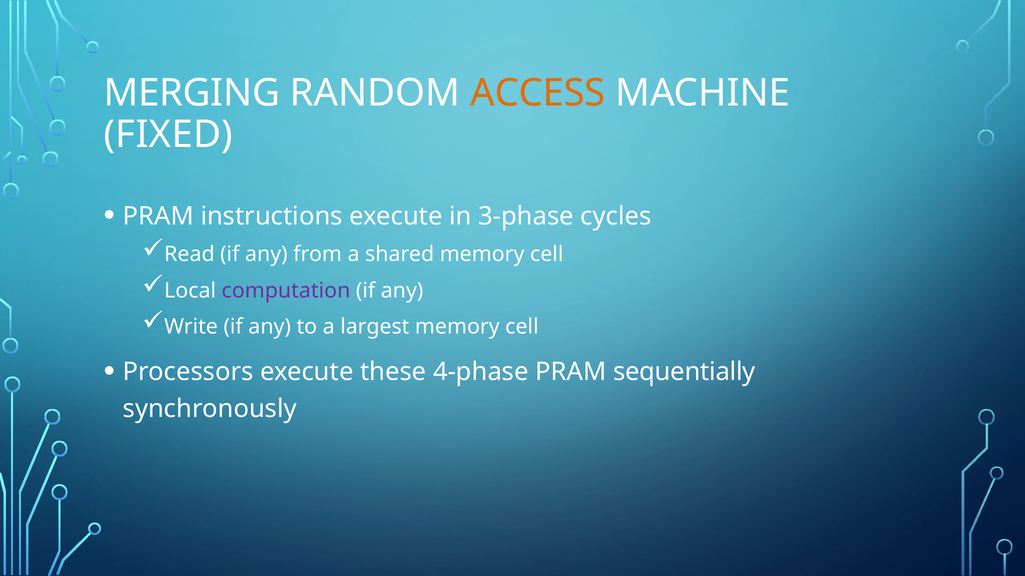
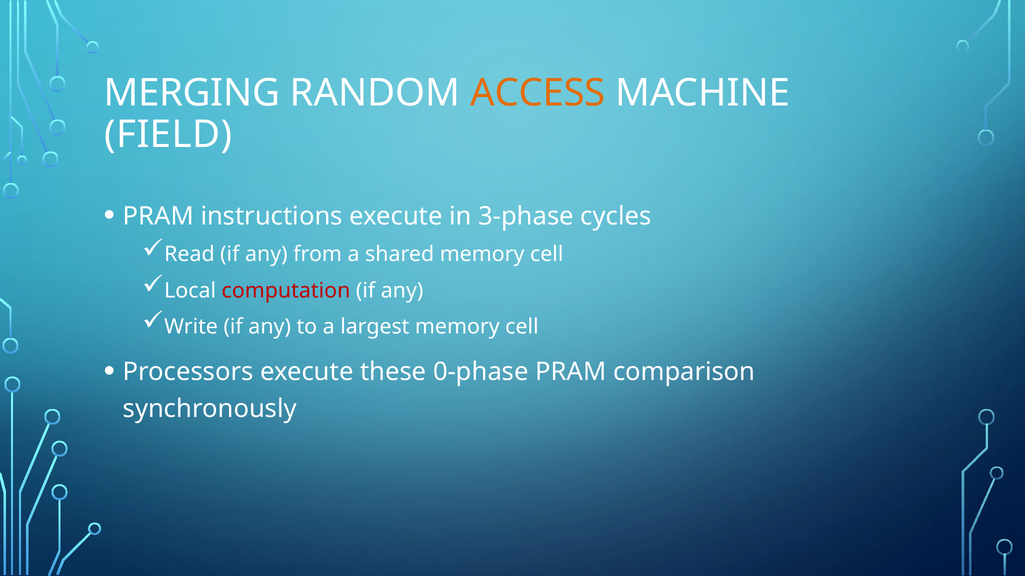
FIXED: FIXED -> FIELD (168, 135)
computation colour: purple -> red (286, 291)
4-phase: 4-phase -> 0-phase (481, 372)
sequentially: sequentially -> comparison (684, 372)
